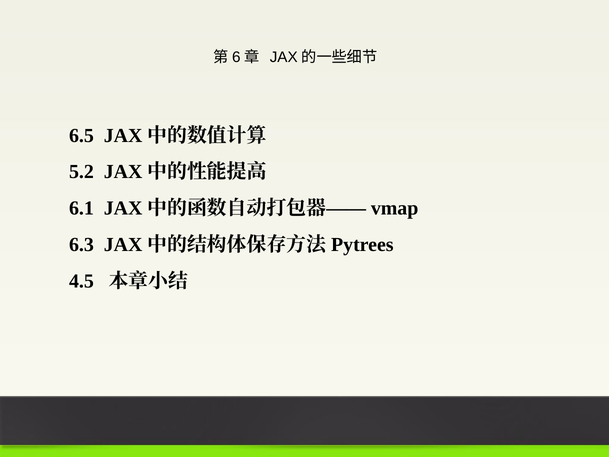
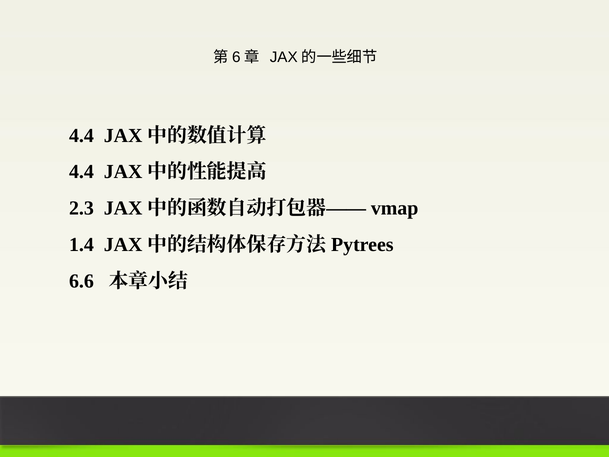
6.5: 6.5 -> 4.4 (81, 135)
5.2: 5.2 -> 4.4 (81, 172)
6.1: 6.1 -> 2.3 (81, 208)
6.3: 6.3 -> 1.4 (81, 245)
4.5: 4.5 -> 6.6 (81, 281)
